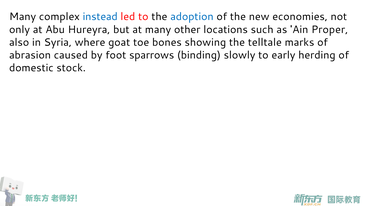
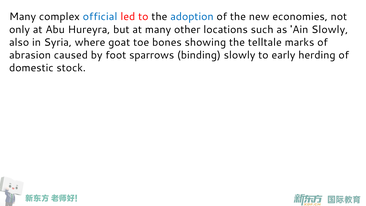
instead: instead -> official (100, 17)
Ain Proper: Proper -> Slowly (330, 29)
